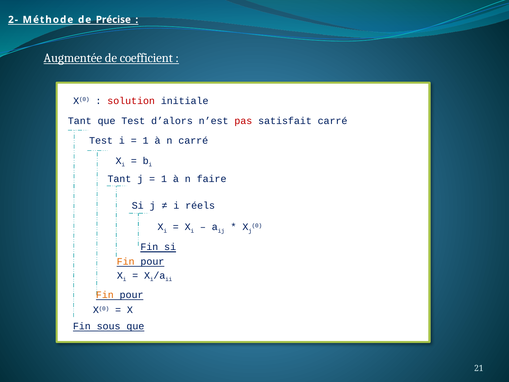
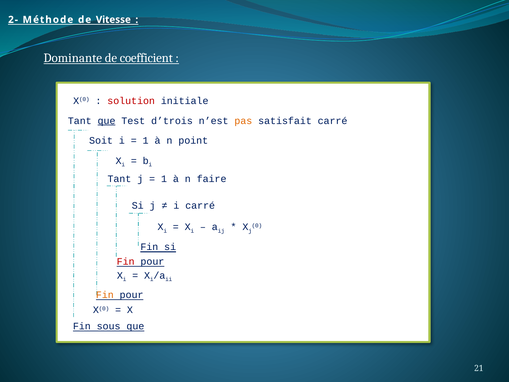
Précise: Précise -> Vitesse (113, 20)
Augmentée: Augmentée -> Dominante (73, 58)
que underline: none -> present (107, 121)
d’alors: d’alors -> d’trois (172, 121)
pas colour: red -> orange (243, 121)
Test: Test -> Soit (101, 140)
n carré: carré -> point (193, 140)
i réels: réels -> carré (200, 206)
Fin colour: orange -> red (126, 261)
